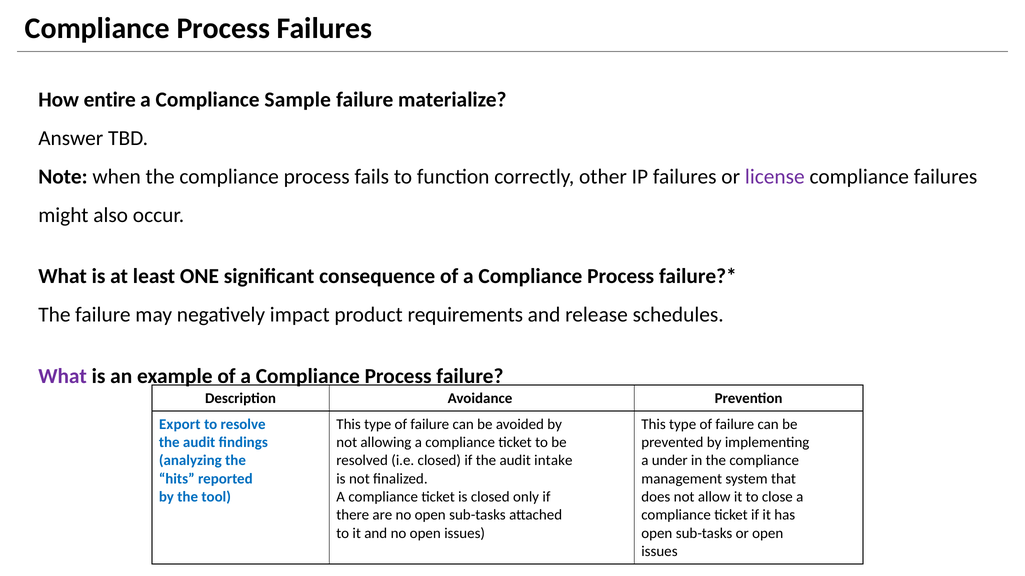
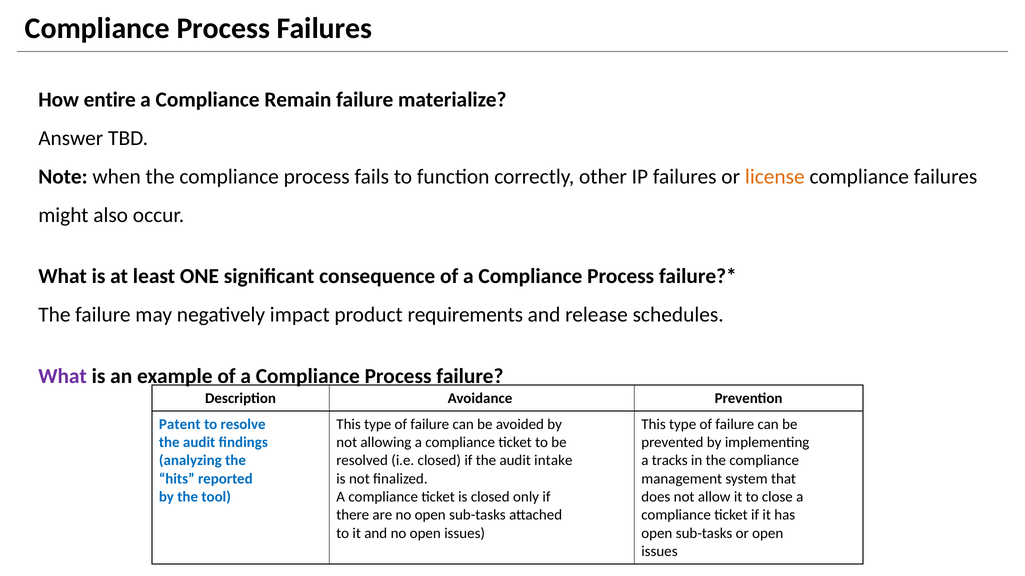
Sample: Sample -> Remain (298, 100)
license colour: purple -> orange (775, 177)
Export: Export -> Patent (180, 425)
under: under -> tracks (670, 461)
